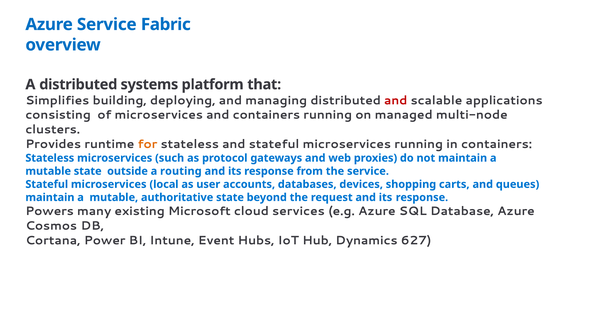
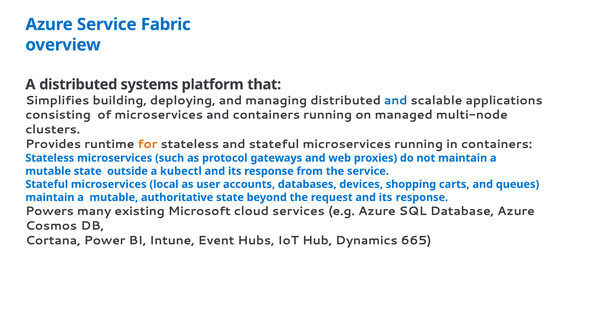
and colour: red -> blue (396, 101)
routing: routing -> kubectl (181, 171)
627: 627 -> 665 (416, 241)
